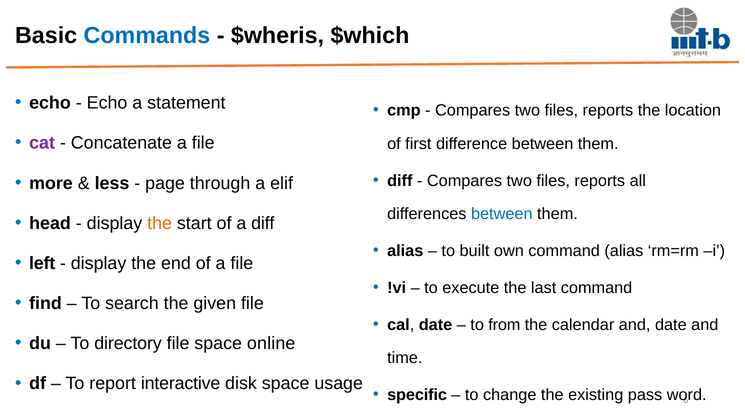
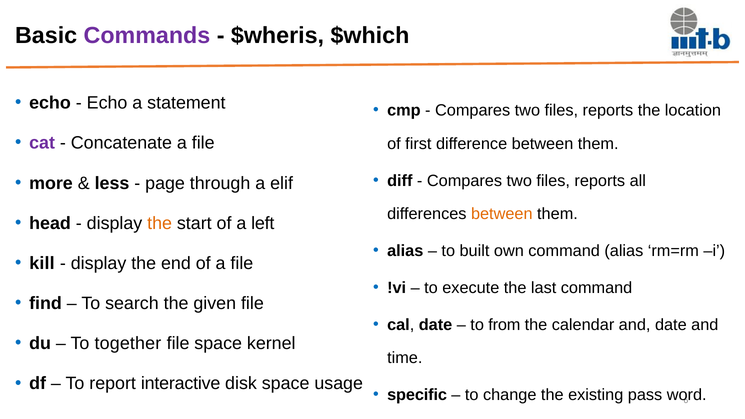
Commands colour: blue -> purple (147, 36)
between colour: blue -> orange (502, 214)
a diff: diff -> left (263, 223)
left: left -> kill (42, 263)
directory: directory -> together (128, 344)
online: online -> kernel (271, 344)
